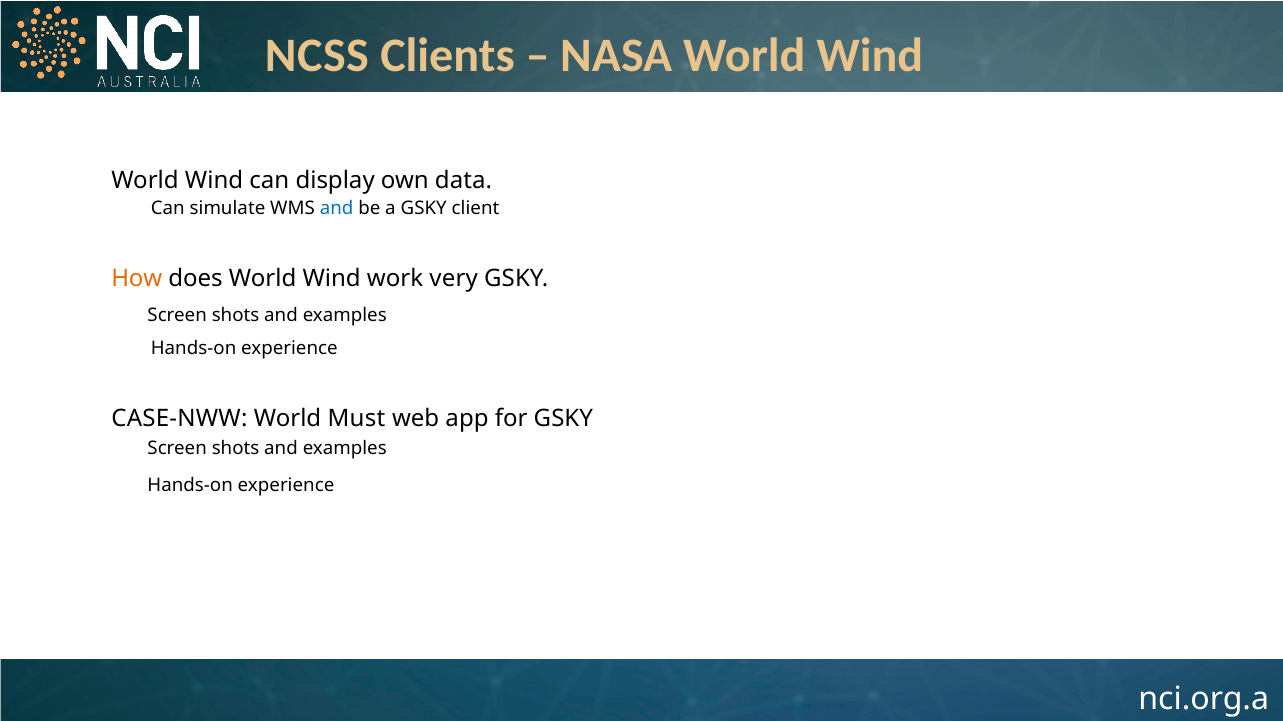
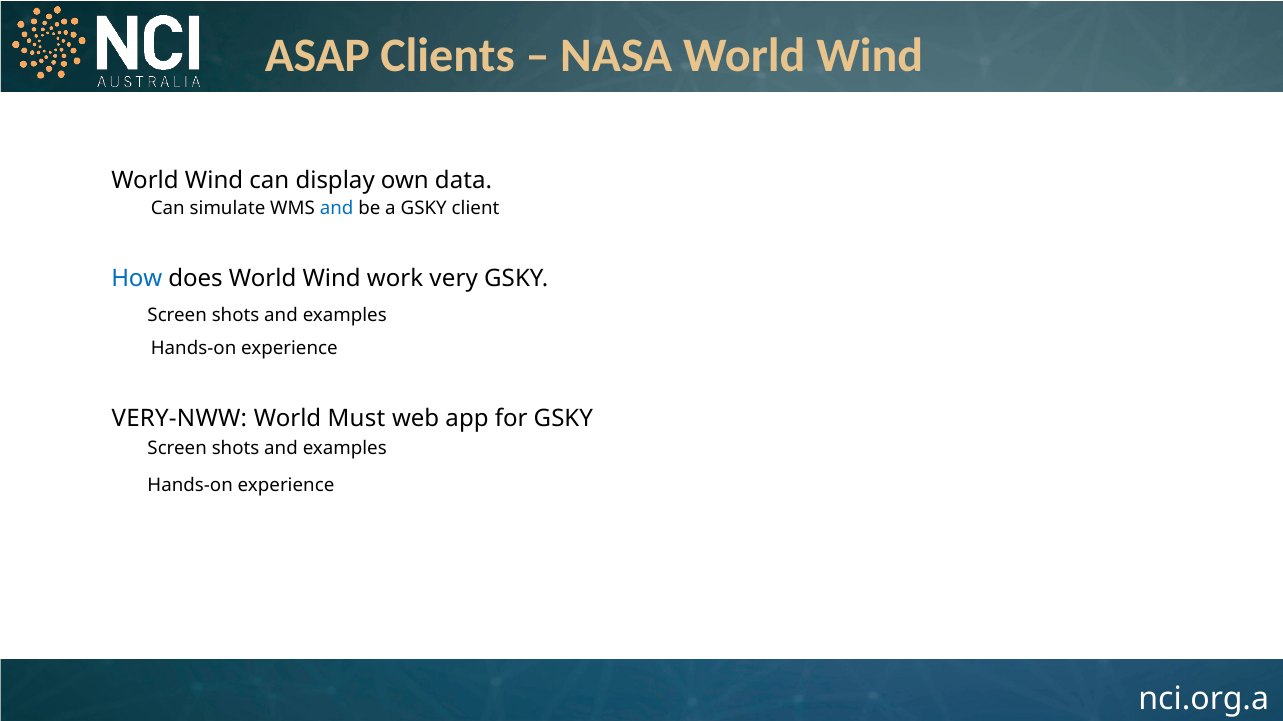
NCSS: NCSS -> ASAP (317, 56)
How colour: orange -> blue (137, 279)
CASE-NWW: CASE-NWW -> VERY-NWW (179, 419)
